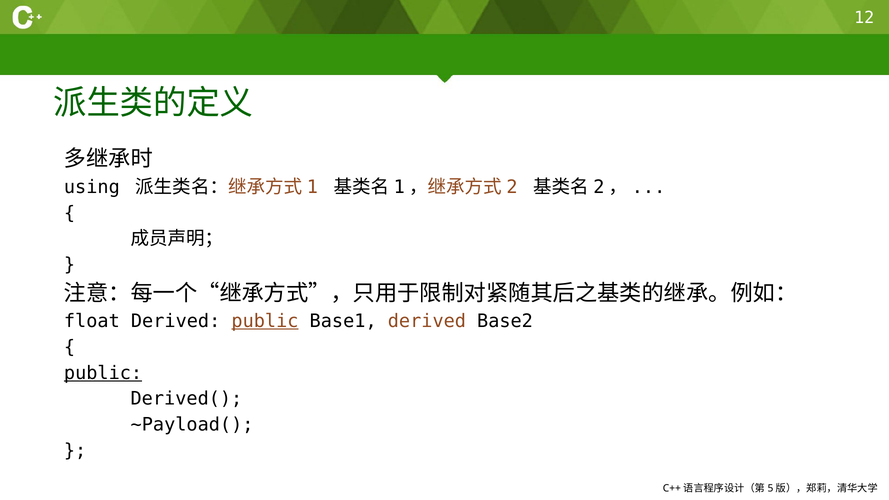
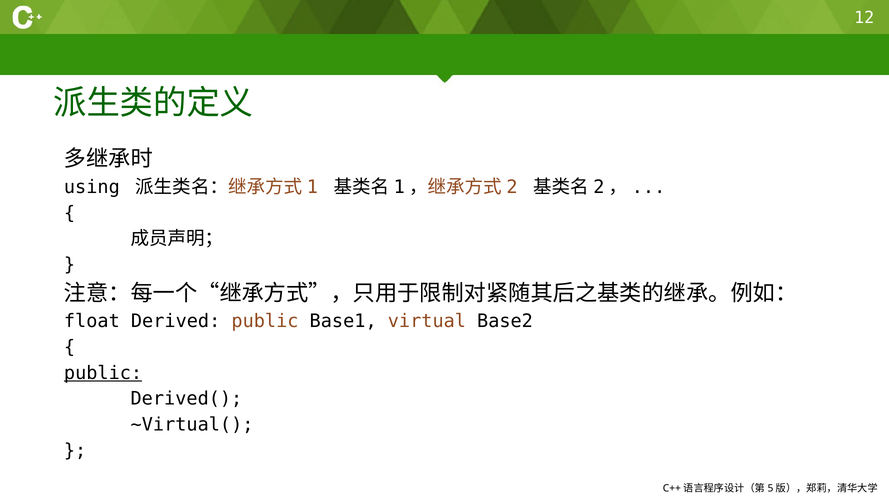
public underline: present -> none (265, 321)
Base1 derived: derived -> virtual (427, 321)
~Payload(: ~Payload( -> ~Virtual( (192, 425)
